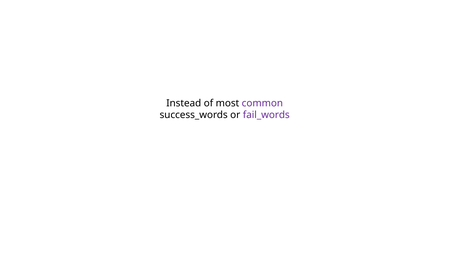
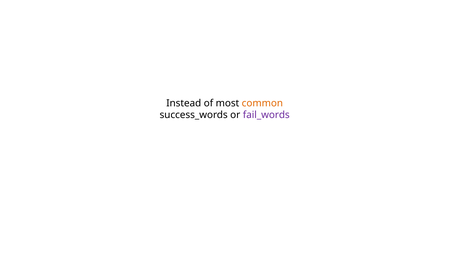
common colour: purple -> orange (262, 103)
